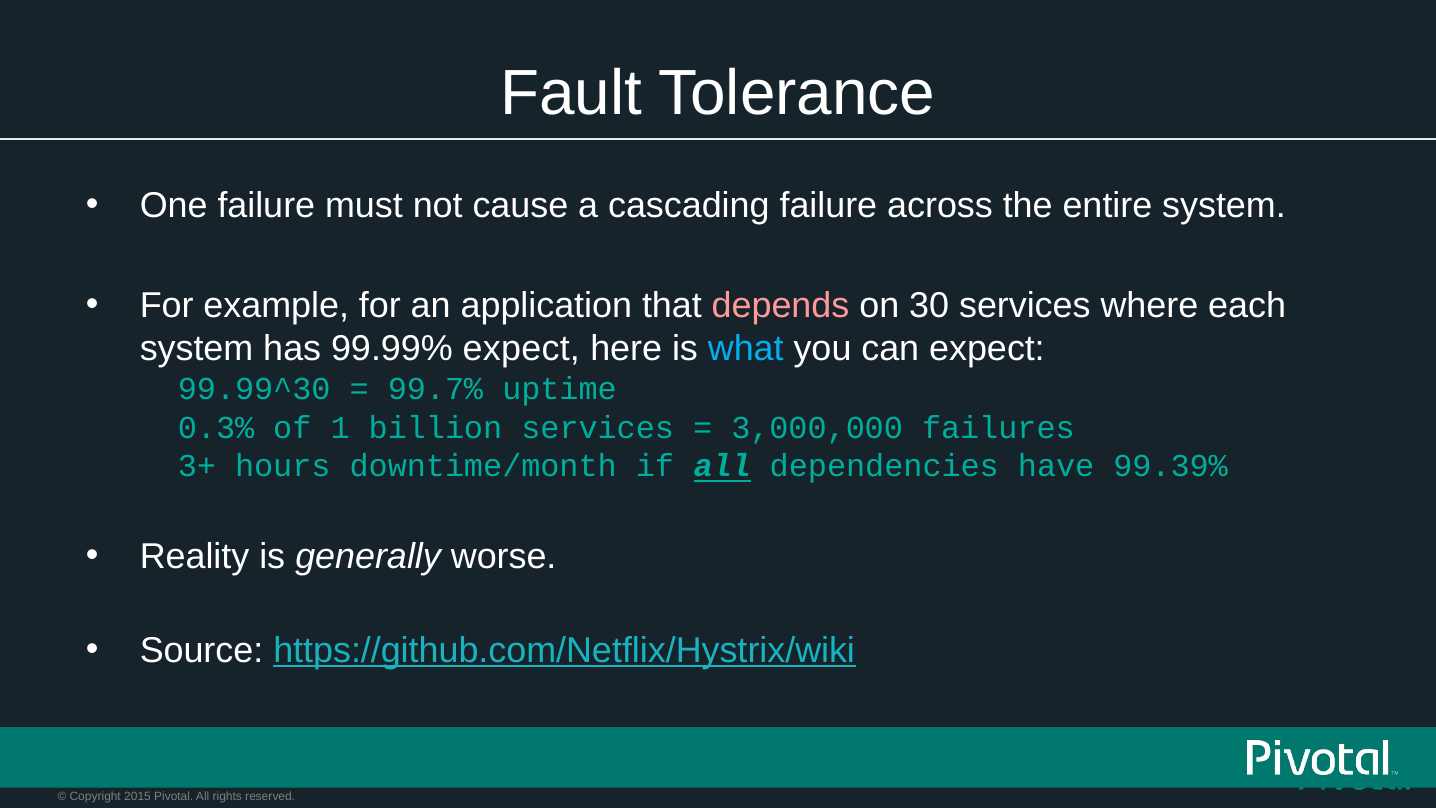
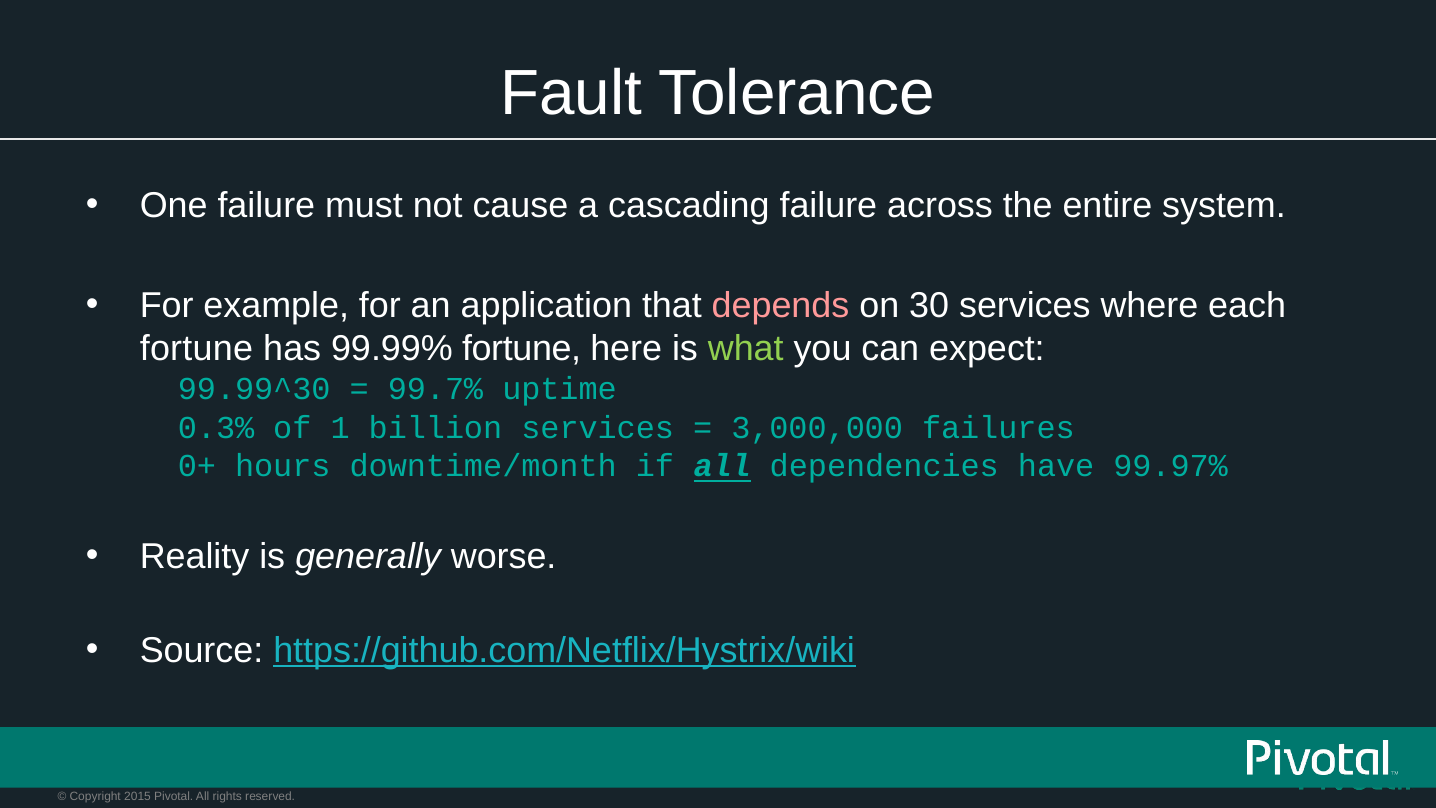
system: system -> fortune (196, 349)
99.99% expect: expect -> fortune (522, 349)
what colour: light blue -> light green (746, 349)
3+: 3+ -> 0+ (197, 466)
99.39%: 99.39% -> 99.97% (1171, 466)
